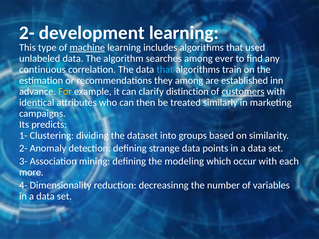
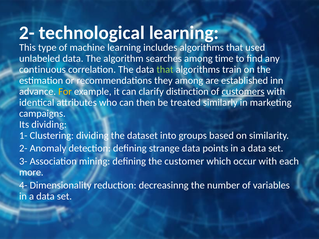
development: development -> technological (92, 33)
machine underline: present -> none (87, 48)
ever: ever -> time (224, 59)
that colour: light blue -> light green (165, 70)
Its predicts: predicts -> dividing (49, 125)
modeling: modeling -> customer (184, 161)
